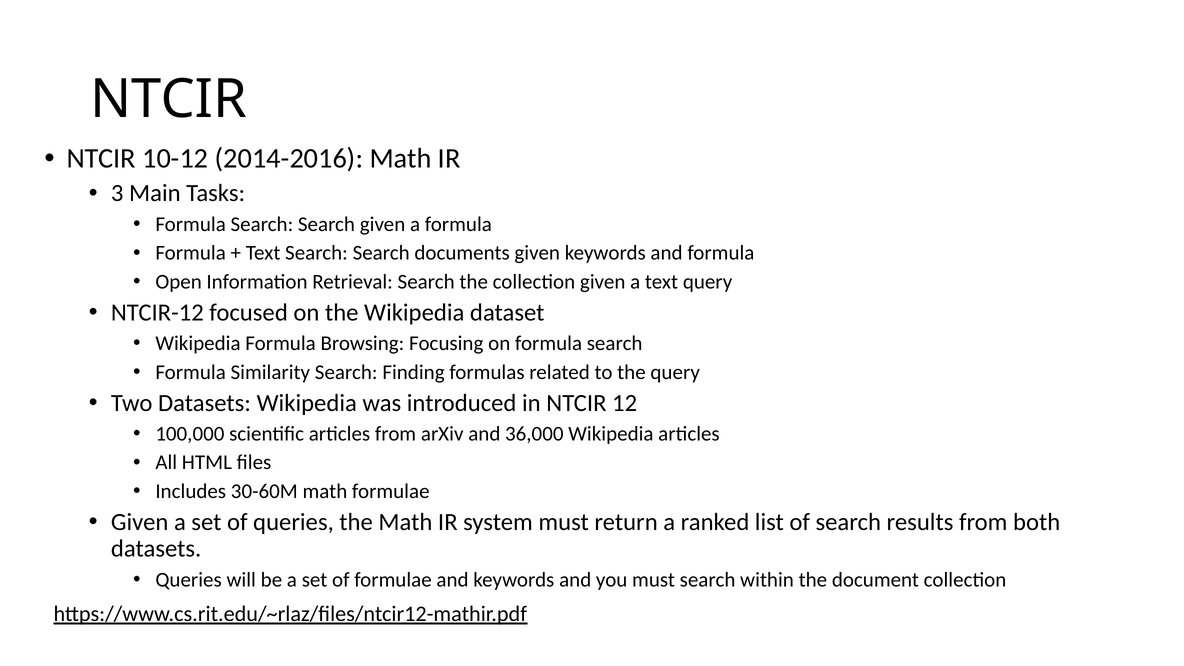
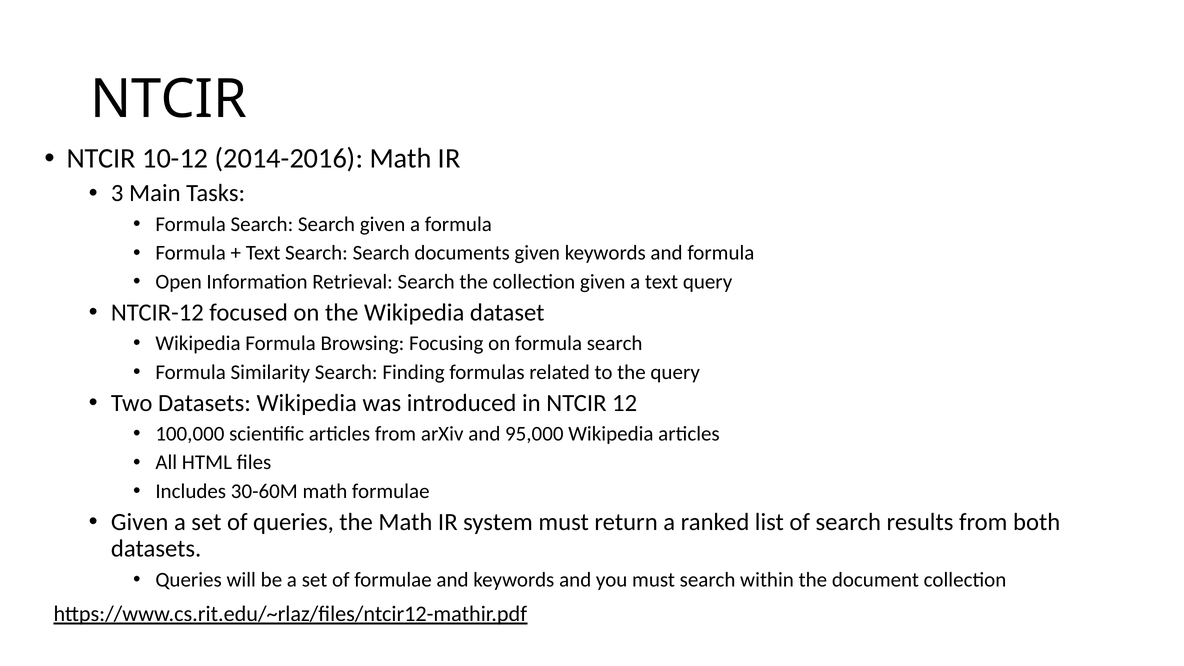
36,000: 36,000 -> 95,000 (534, 434)
